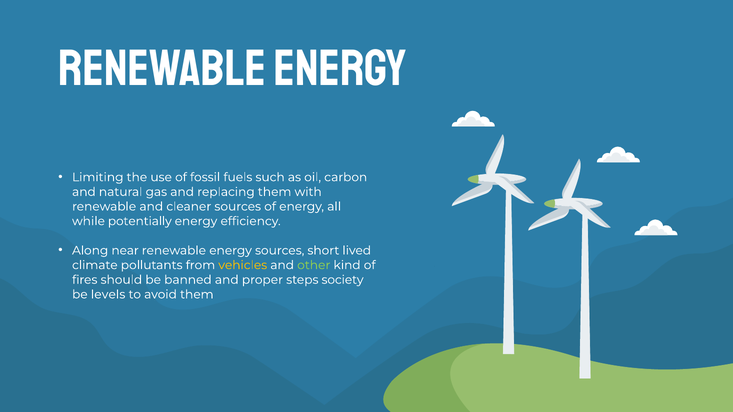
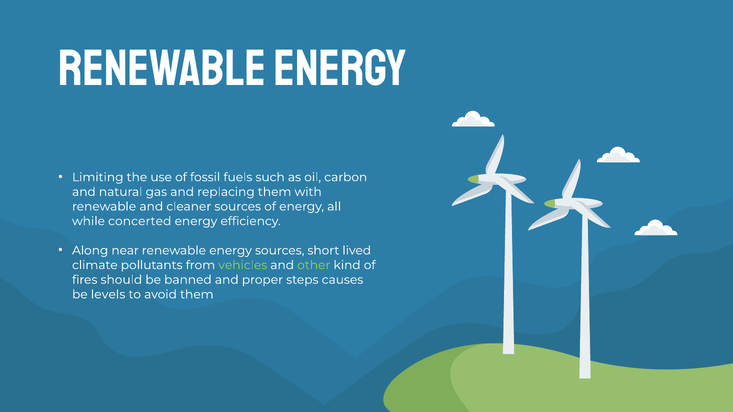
potentially: potentially -> concerted (140, 221)
vehicles colour: yellow -> light green (243, 265)
society: society -> causes (342, 280)
